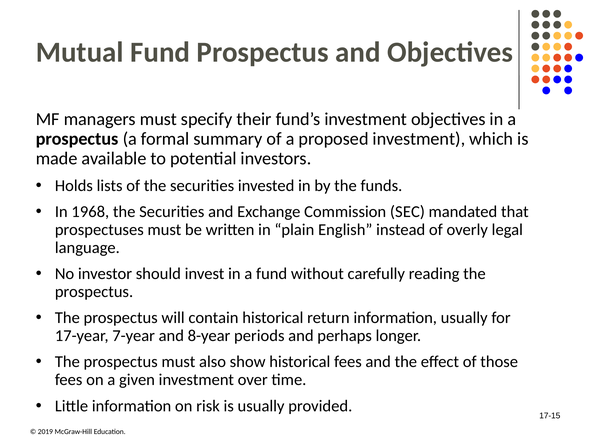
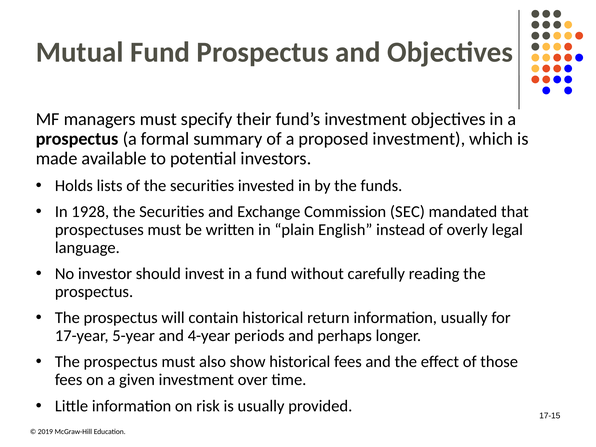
68: 68 -> 28 (99, 212)
7-year: 7-year -> 5-year (134, 336)
8-year: 8-year -> 4-year (209, 336)
